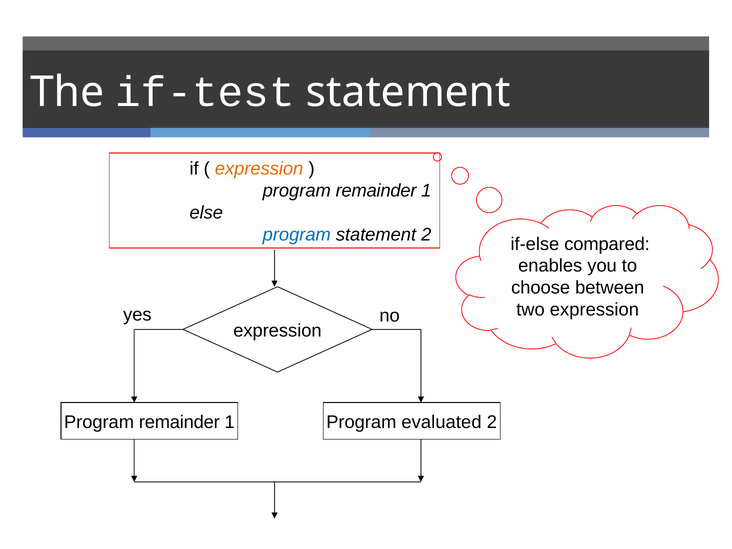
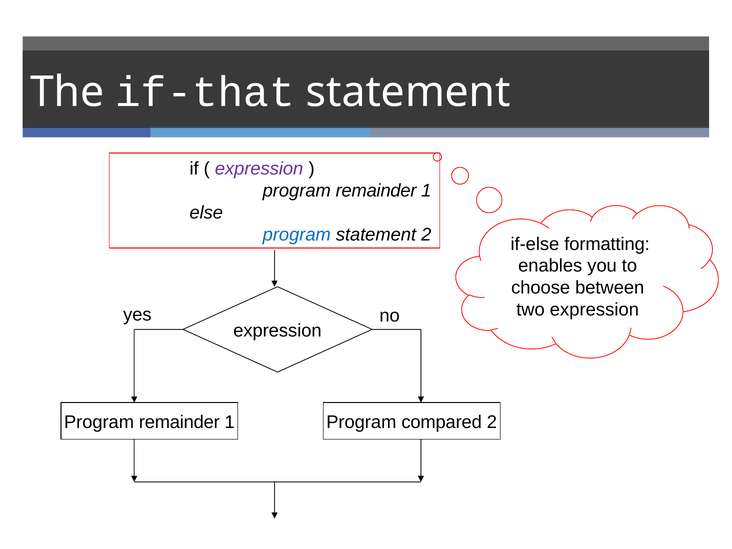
if-test: if-test -> if-that (205, 92)
expression colour: orange -> purple (259, 169)
compared: compared -> formatting (607, 244)
evaluated: evaluated -> compared (442, 422)
